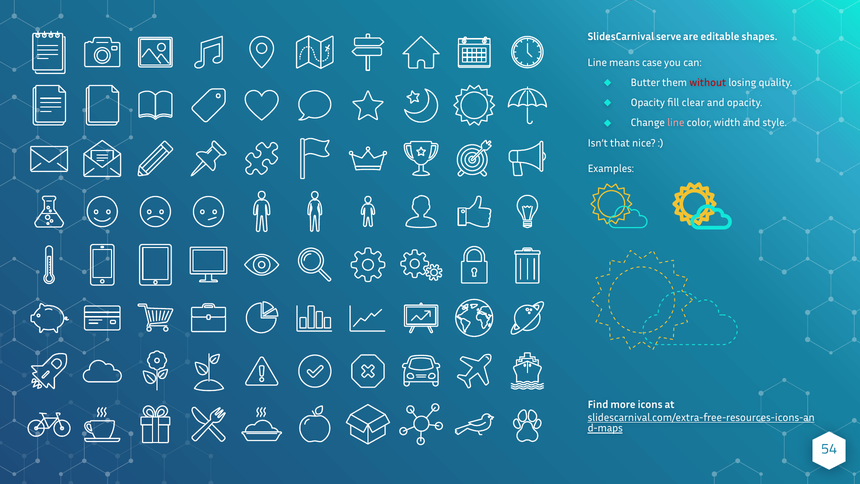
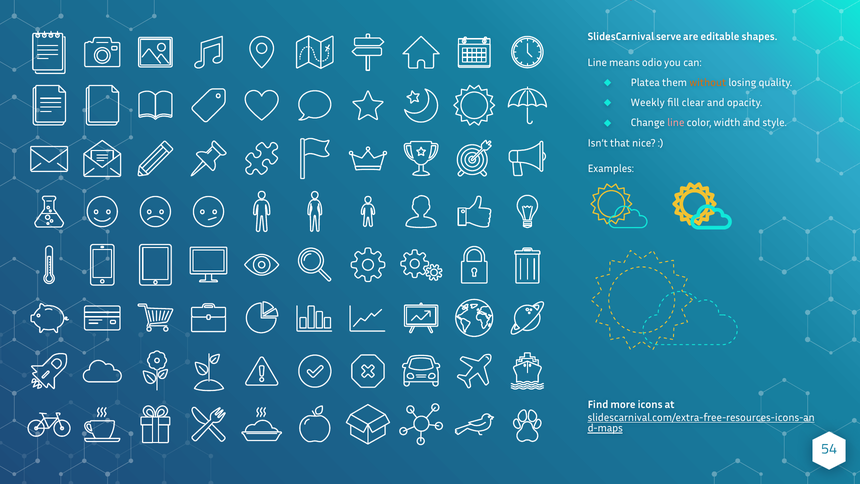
case: case -> odio (652, 62)
Butter: Butter -> Platea (645, 83)
without colour: red -> orange (708, 83)
Opacity: Opacity -> Weekly (648, 103)
